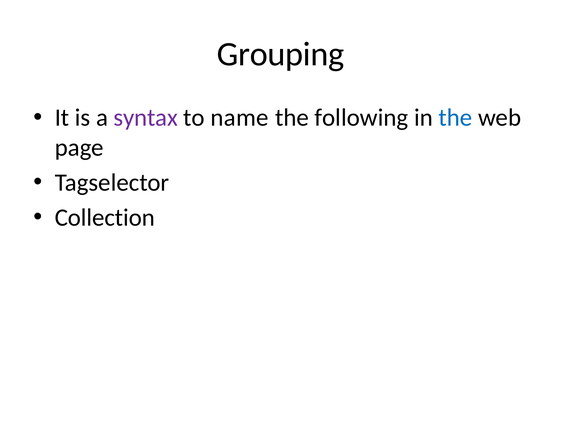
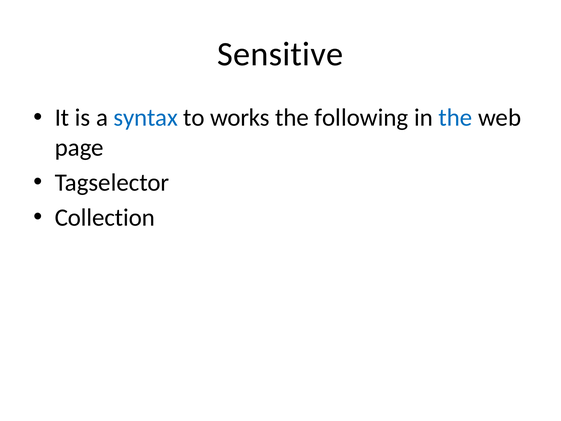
Grouping: Grouping -> Sensitive (280, 54)
syntax colour: purple -> blue (146, 118)
name: name -> works (240, 118)
